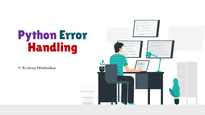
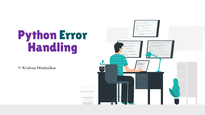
Handling colour: red -> purple (53, 47)
